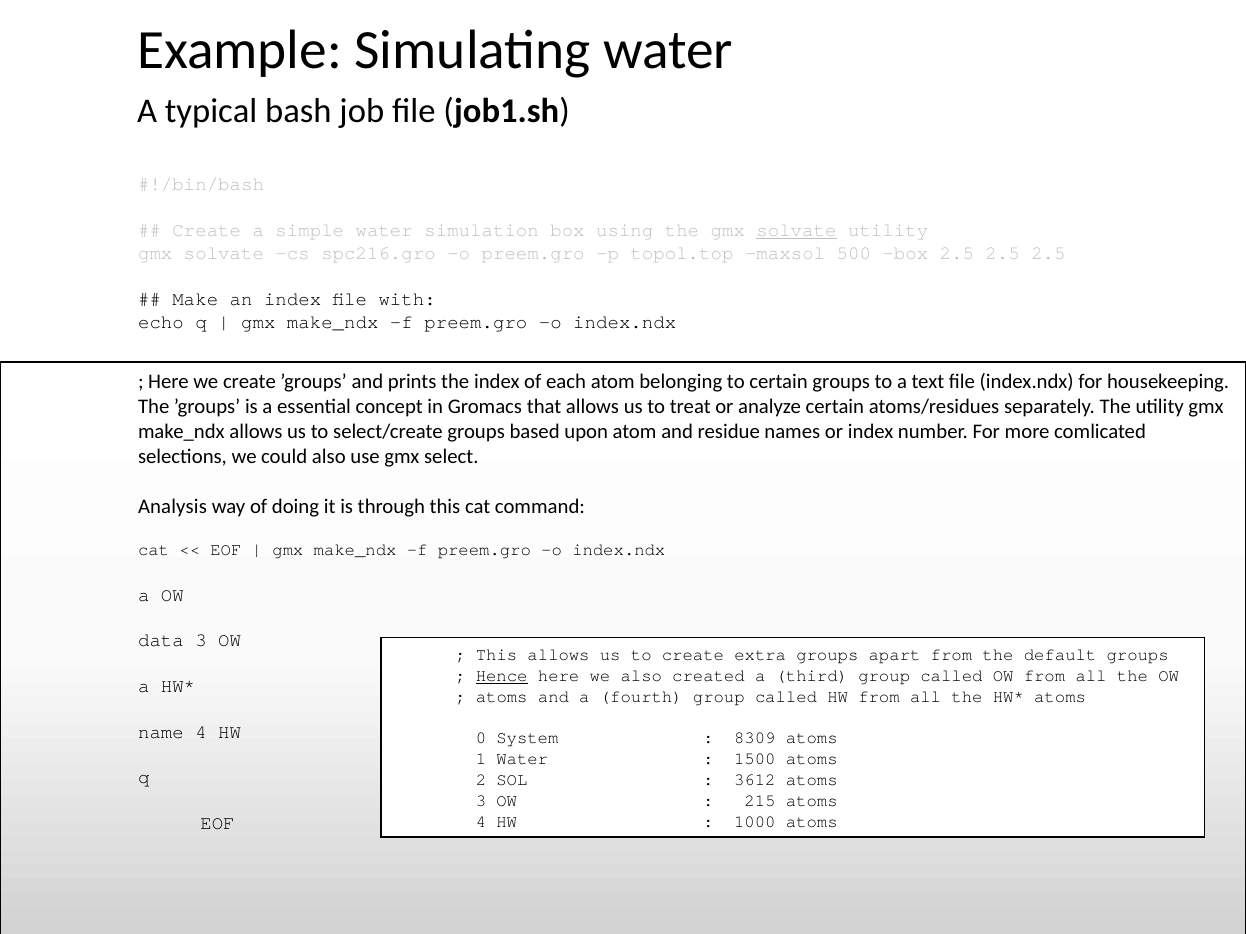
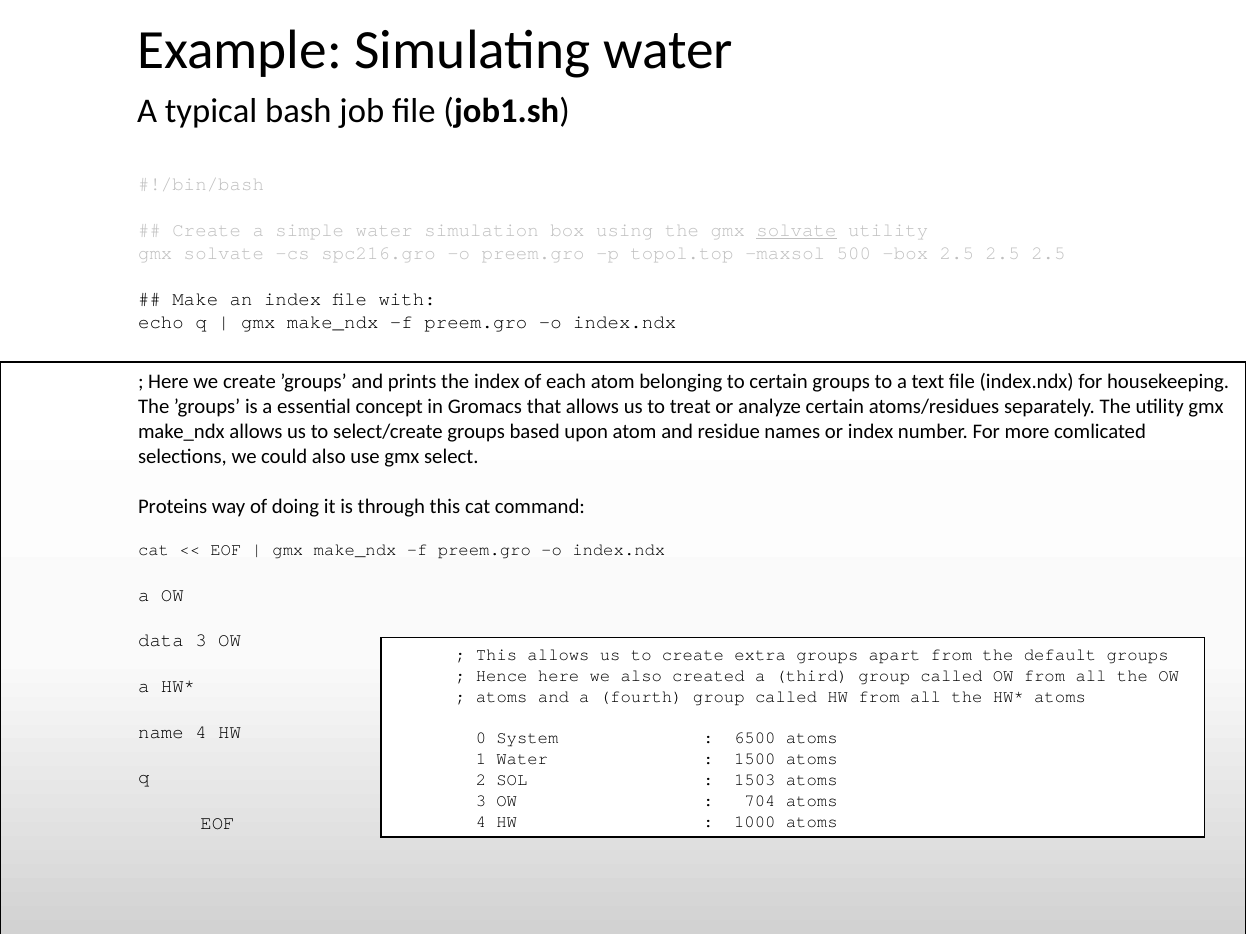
Analysis: Analysis -> Proteins (173, 507)
Hence underline: present -> none (502, 676)
8309: 8309 -> 6500 (755, 739)
3612: 3612 -> 1503 (755, 780)
215: 215 -> 704 (760, 801)
